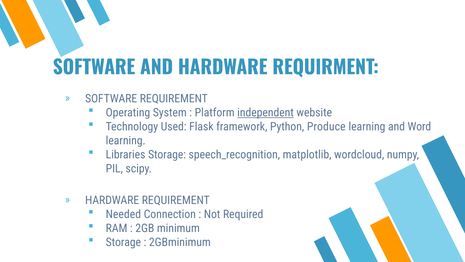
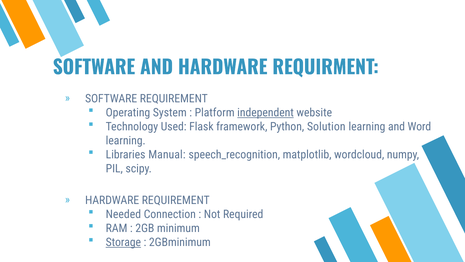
Produce: Produce -> Solution (326, 126)
Libraries Storage: Storage -> Manual (167, 154)
Storage underline: none -> present (123, 242)
